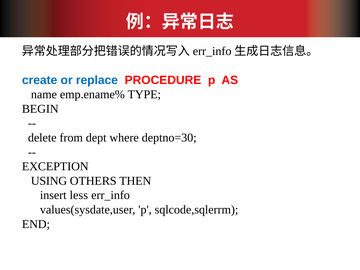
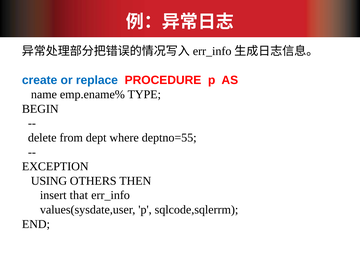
deptno=30: deptno=30 -> deptno=55 (169, 138)
less: less -> that (79, 195)
